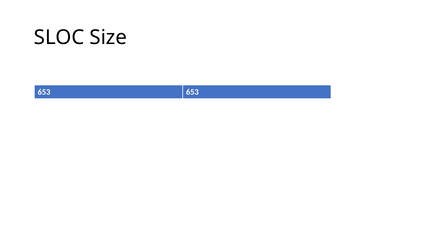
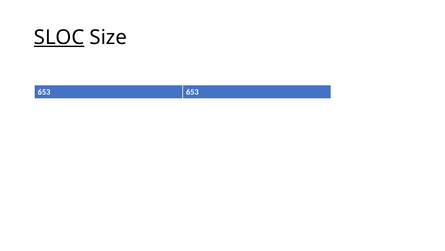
SLOC underline: none -> present (59, 37)
